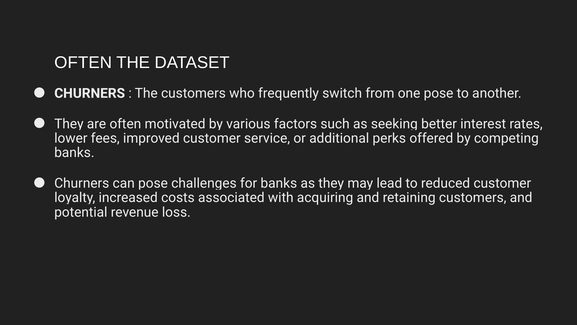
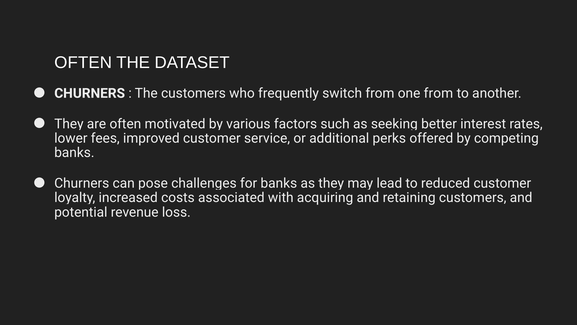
one pose: pose -> from (438, 93)
